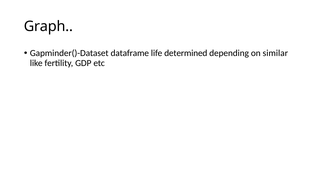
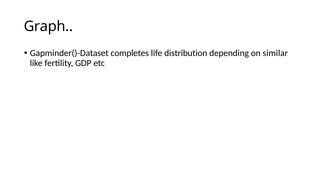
dataframe: dataframe -> completes (130, 53)
determined: determined -> distribution (186, 53)
